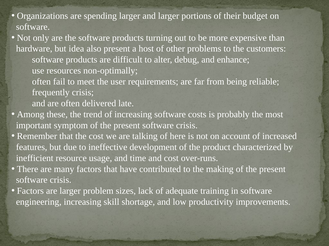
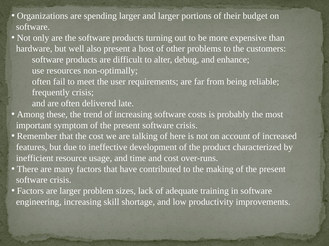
idea: idea -> well (76, 49)
